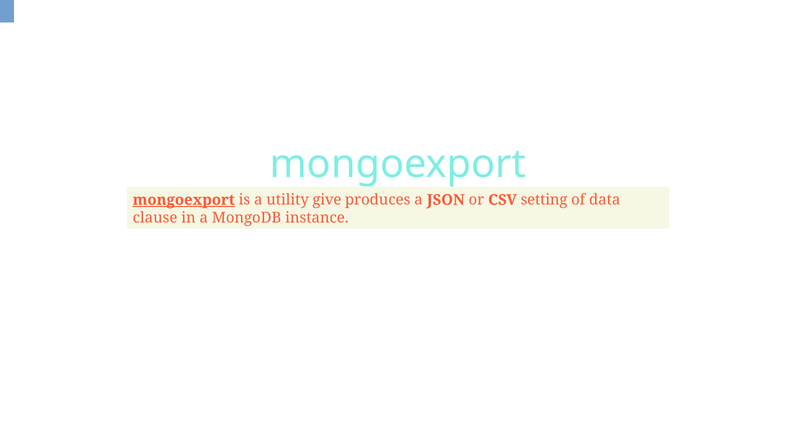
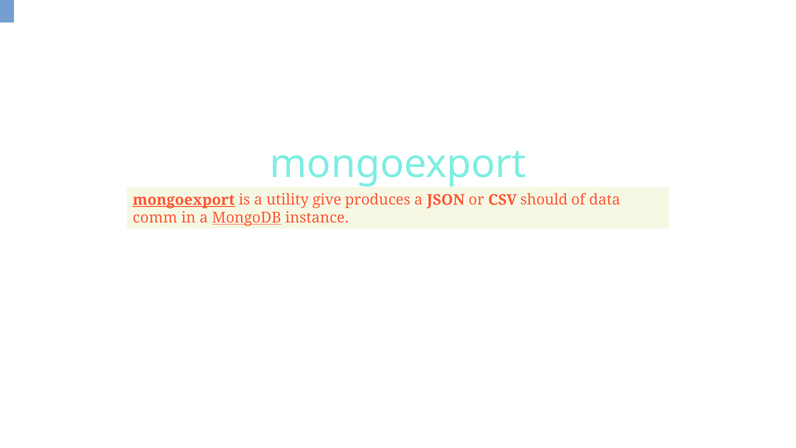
setting: setting -> should (544, 200)
clause: clause -> comm (155, 218)
MongoDB underline: none -> present (247, 218)
